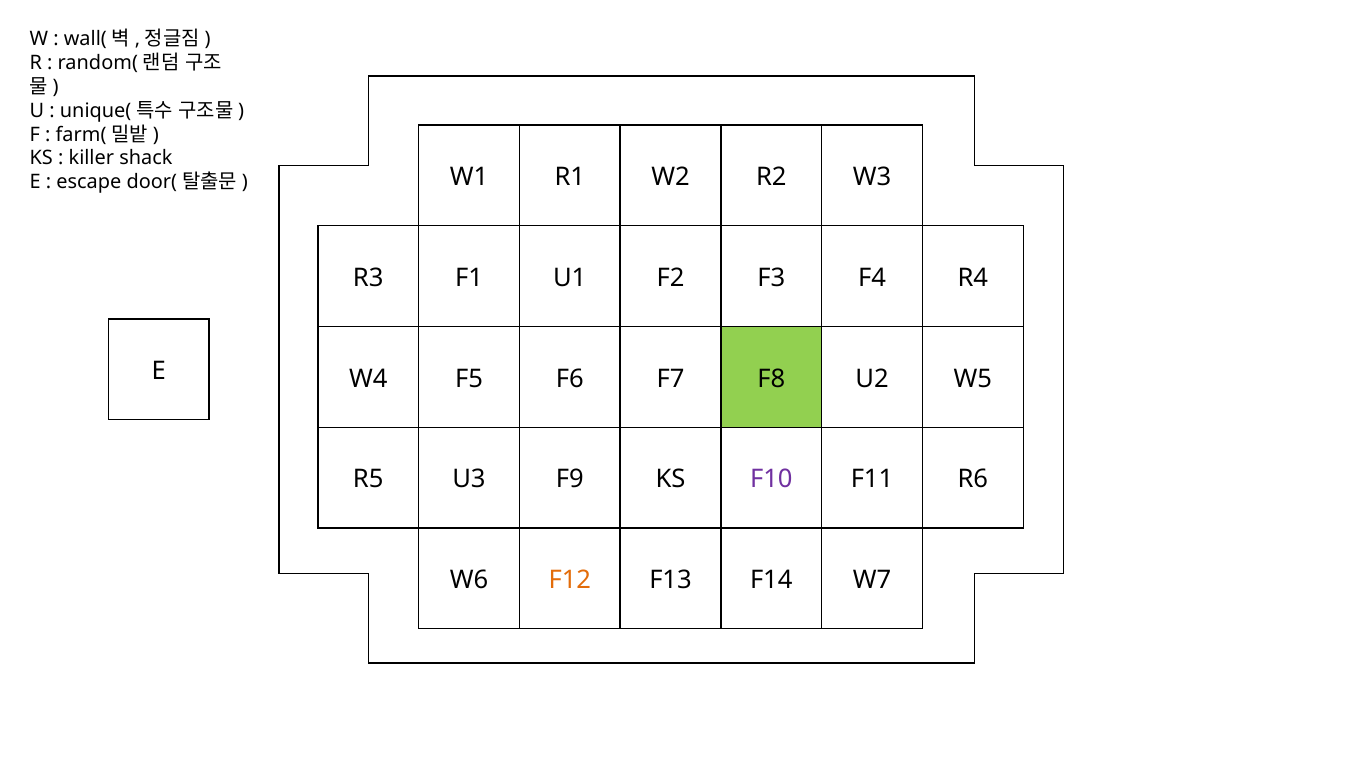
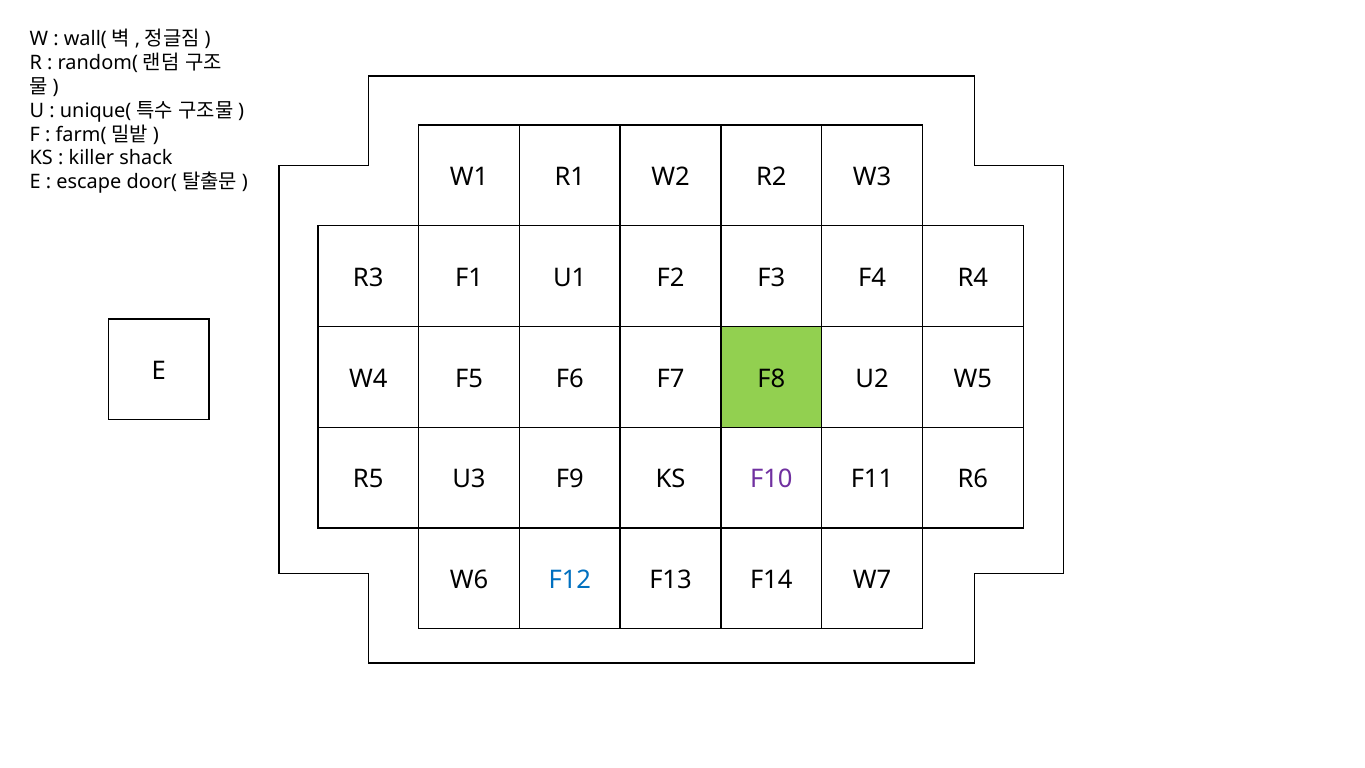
F12 colour: orange -> blue (570, 580)
